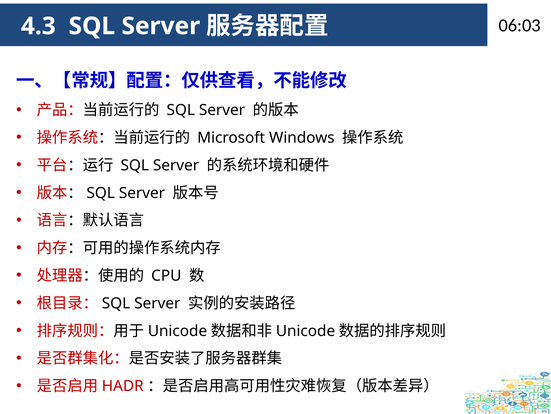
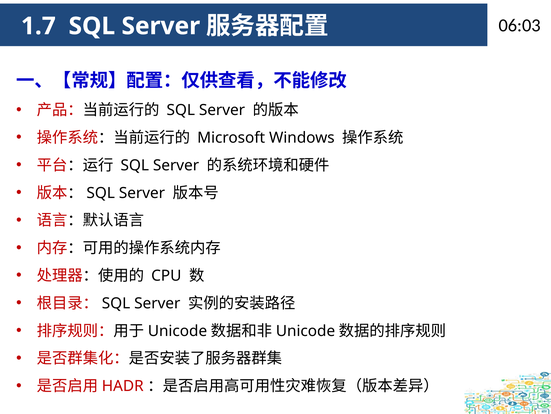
4.3: 4.3 -> 1.7 (38, 26)
